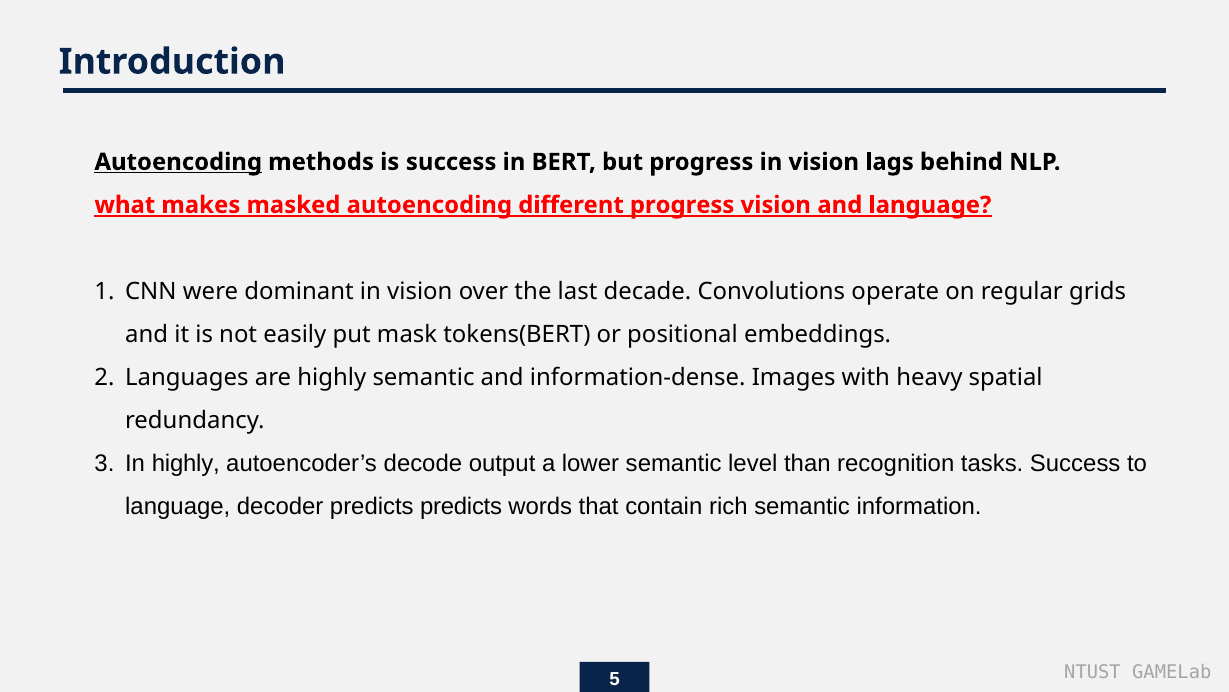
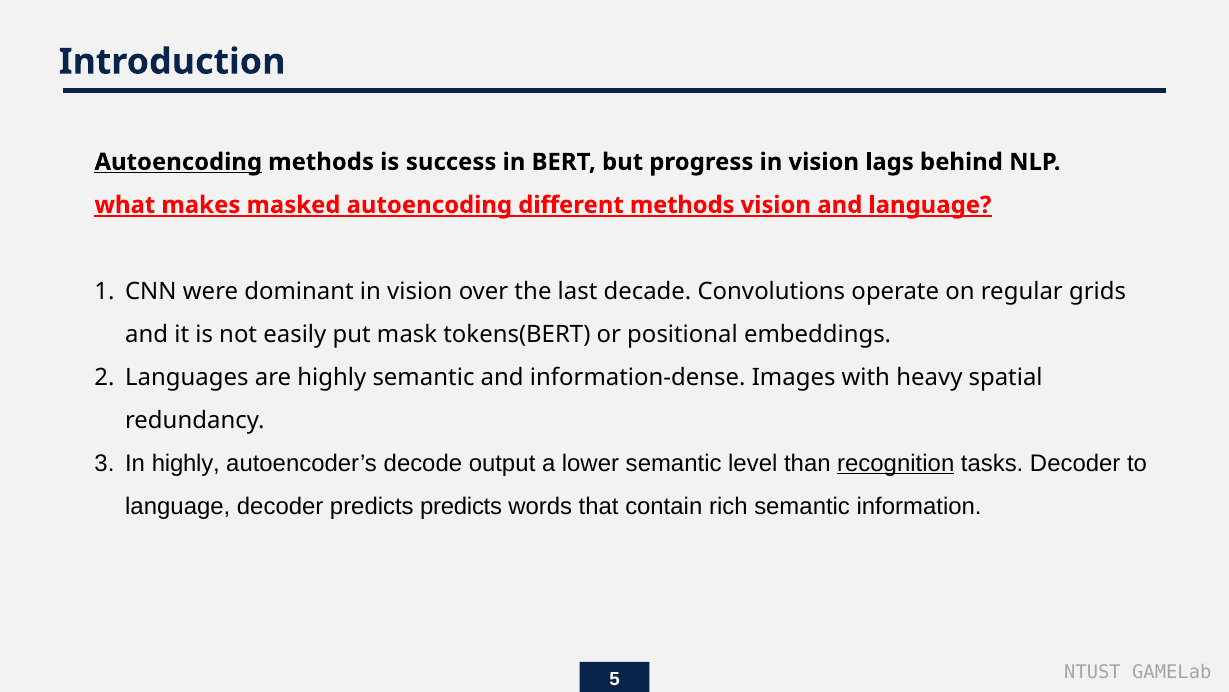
different progress: progress -> methods (682, 205)
recognition underline: none -> present (896, 463)
tasks Success: Success -> Decoder (1075, 463)
